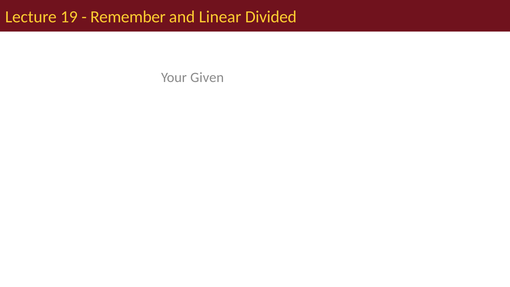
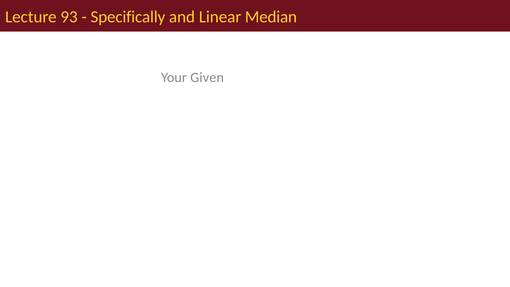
19: 19 -> 93 (69, 17)
Remember: Remember -> Specifically (128, 17)
Divided: Divided -> Median (271, 17)
